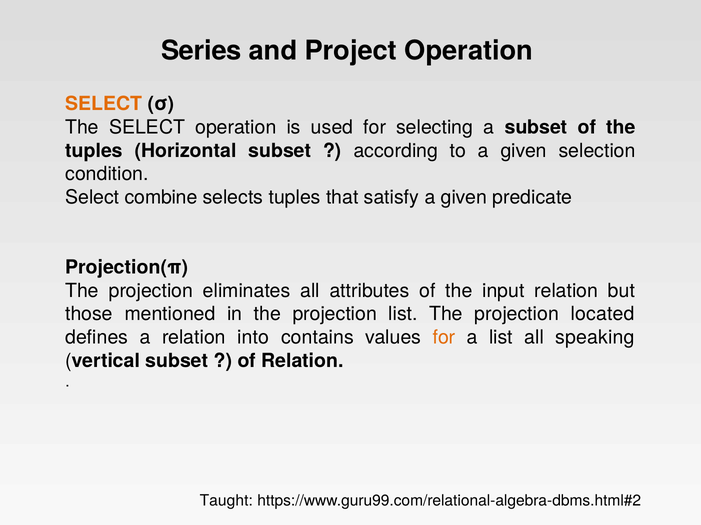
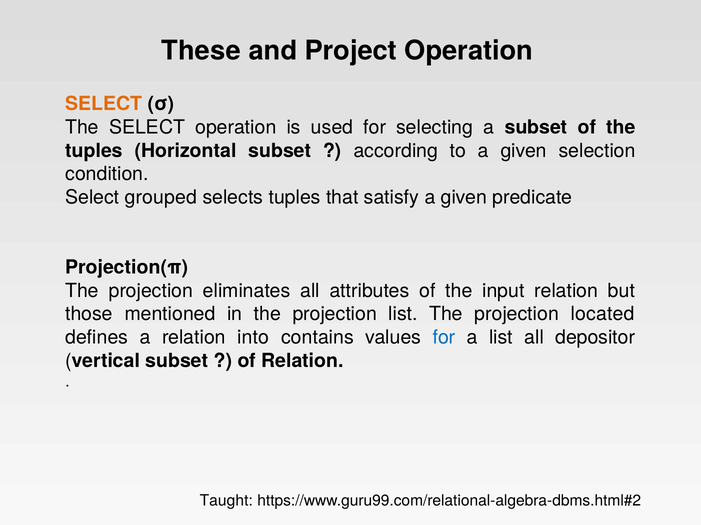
Series: Series -> These (201, 51)
combine: combine -> grouped (161, 198)
for colour: orange -> blue (444, 338)
speaking: speaking -> depositor (595, 338)
